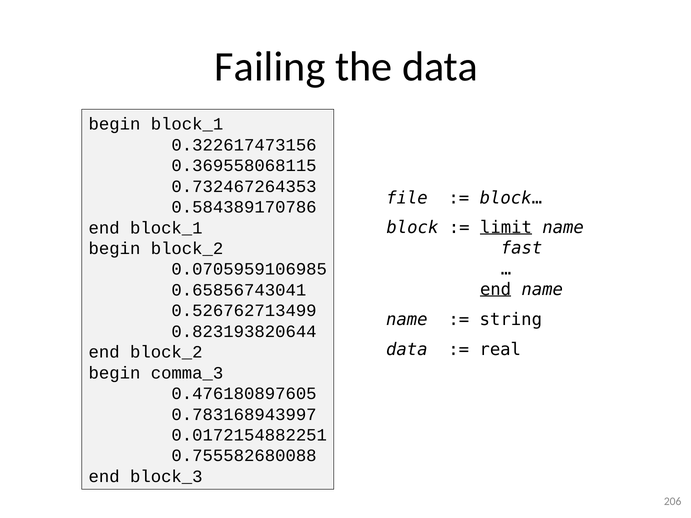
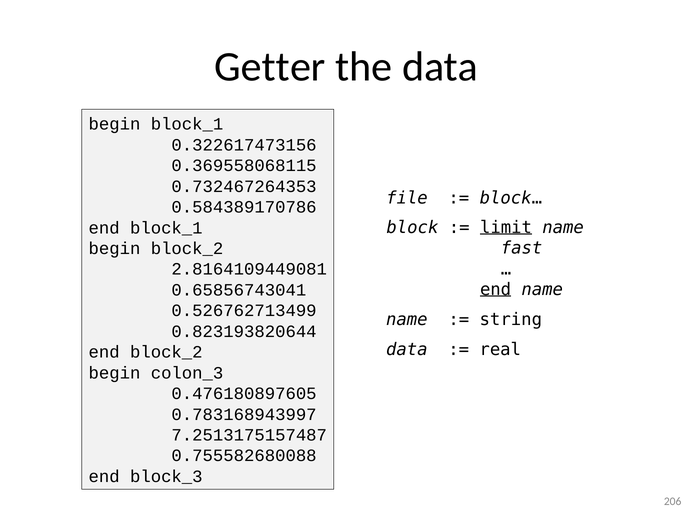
Failing: Failing -> Getter (270, 67)
0.0705959106985: 0.0705959106985 -> 2.8164109449081 (249, 269)
comma_3: comma_3 -> colon_3 (187, 373)
0.0172154882251: 0.0172154882251 -> 7.2513175157487 (249, 435)
